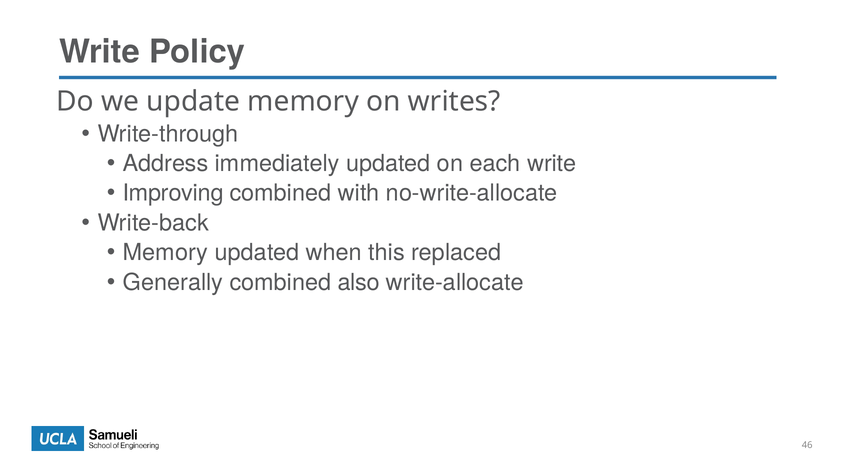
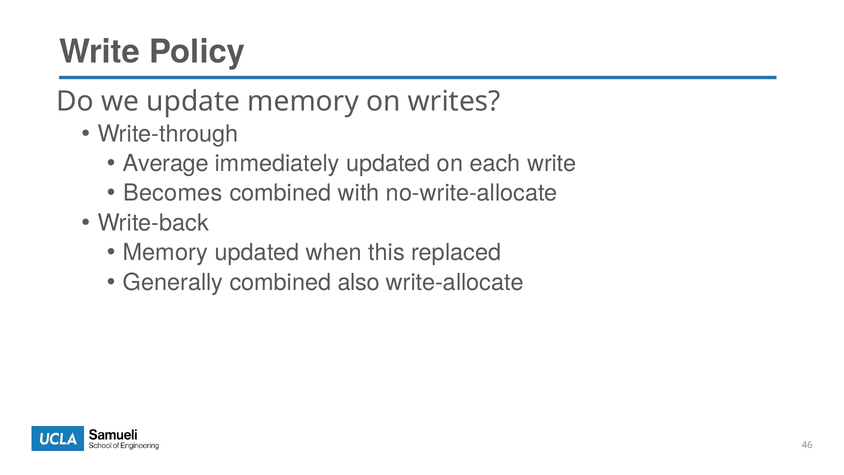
Address: Address -> Average (166, 163)
Improving: Improving -> Becomes (173, 193)
